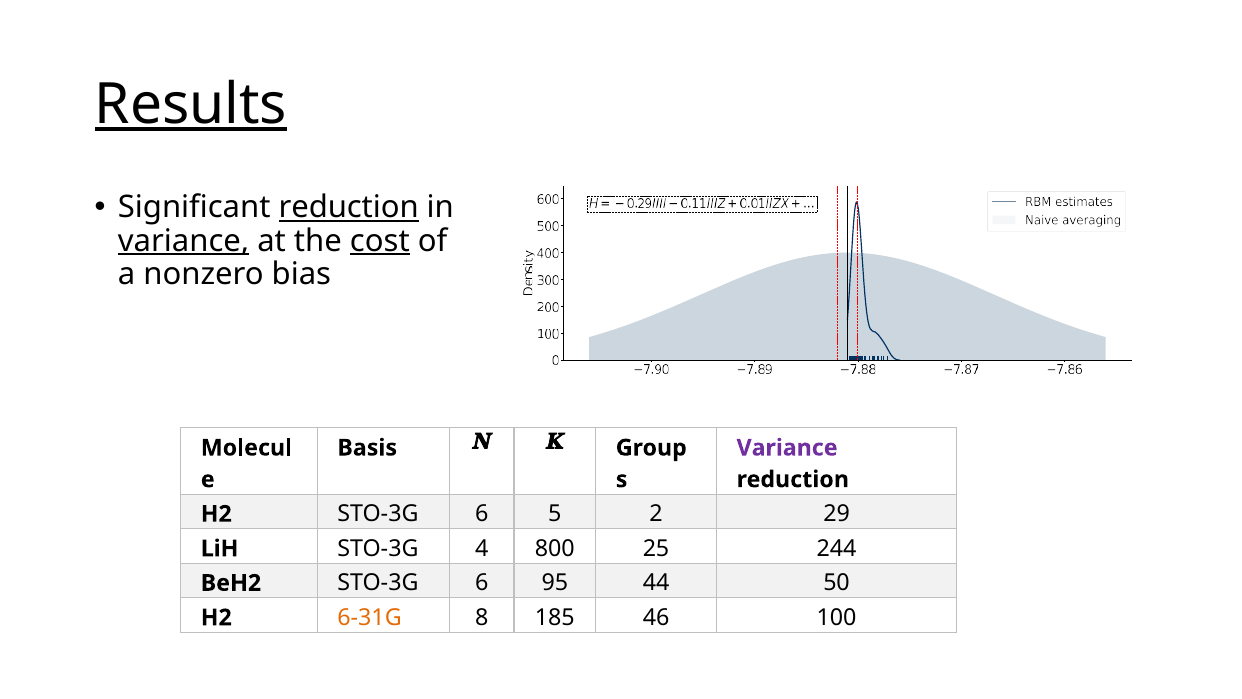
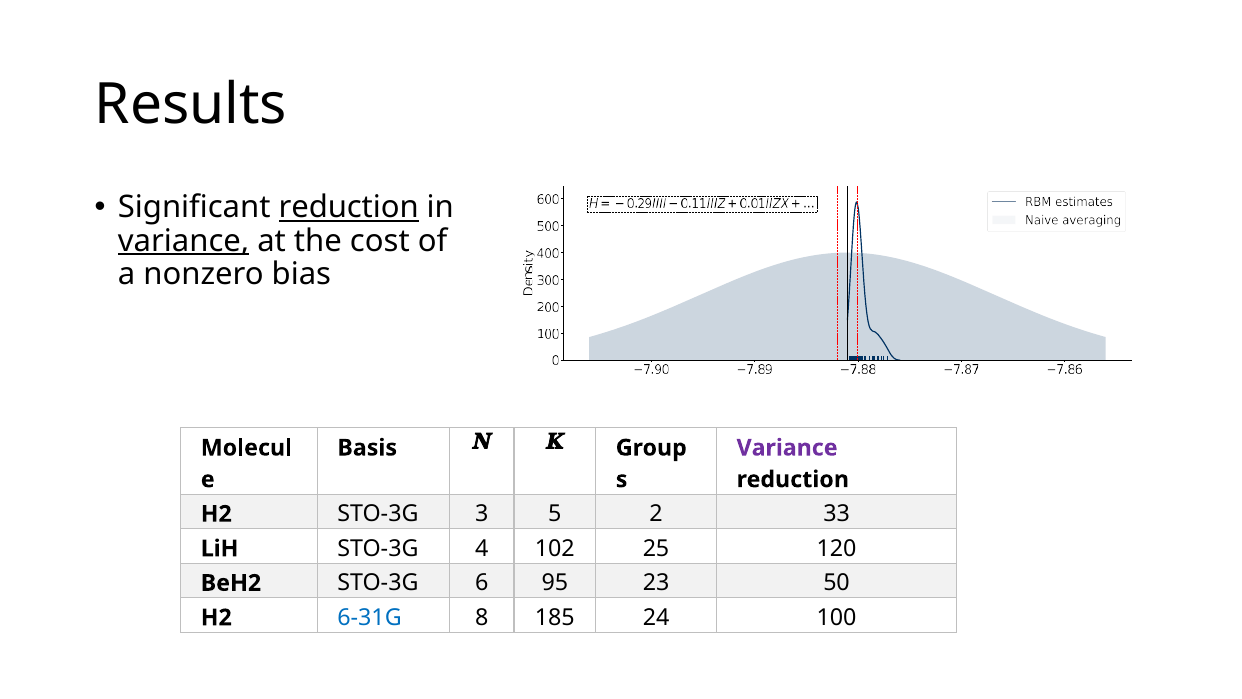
Results underline: present -> none (191, 104)
cost underline: present -> none (380, 241)
H2 STO-3G 6: 6 -> 3 (482, 514)
29: 29 -> 33 (837, 514)
800: 800 -> 102 (555, 548)
244: 244 -> 120 (837, 548)
44: 44 -> 23 (656, 583)
6-31G colour: orange -> blue (370, 617)
46: 46 -> 24 (656, 617)
